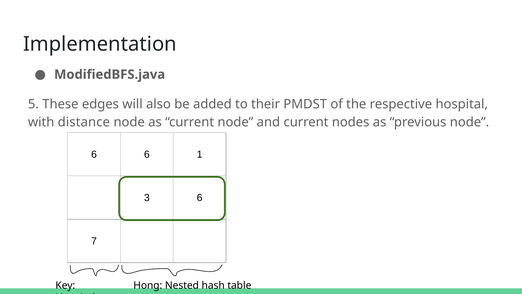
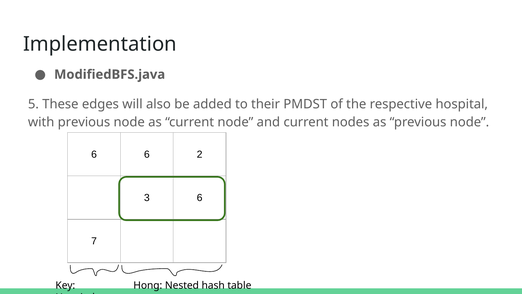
with distance: distance -> previous (84, 122)
1: 1 -> 2 (200, 154)
